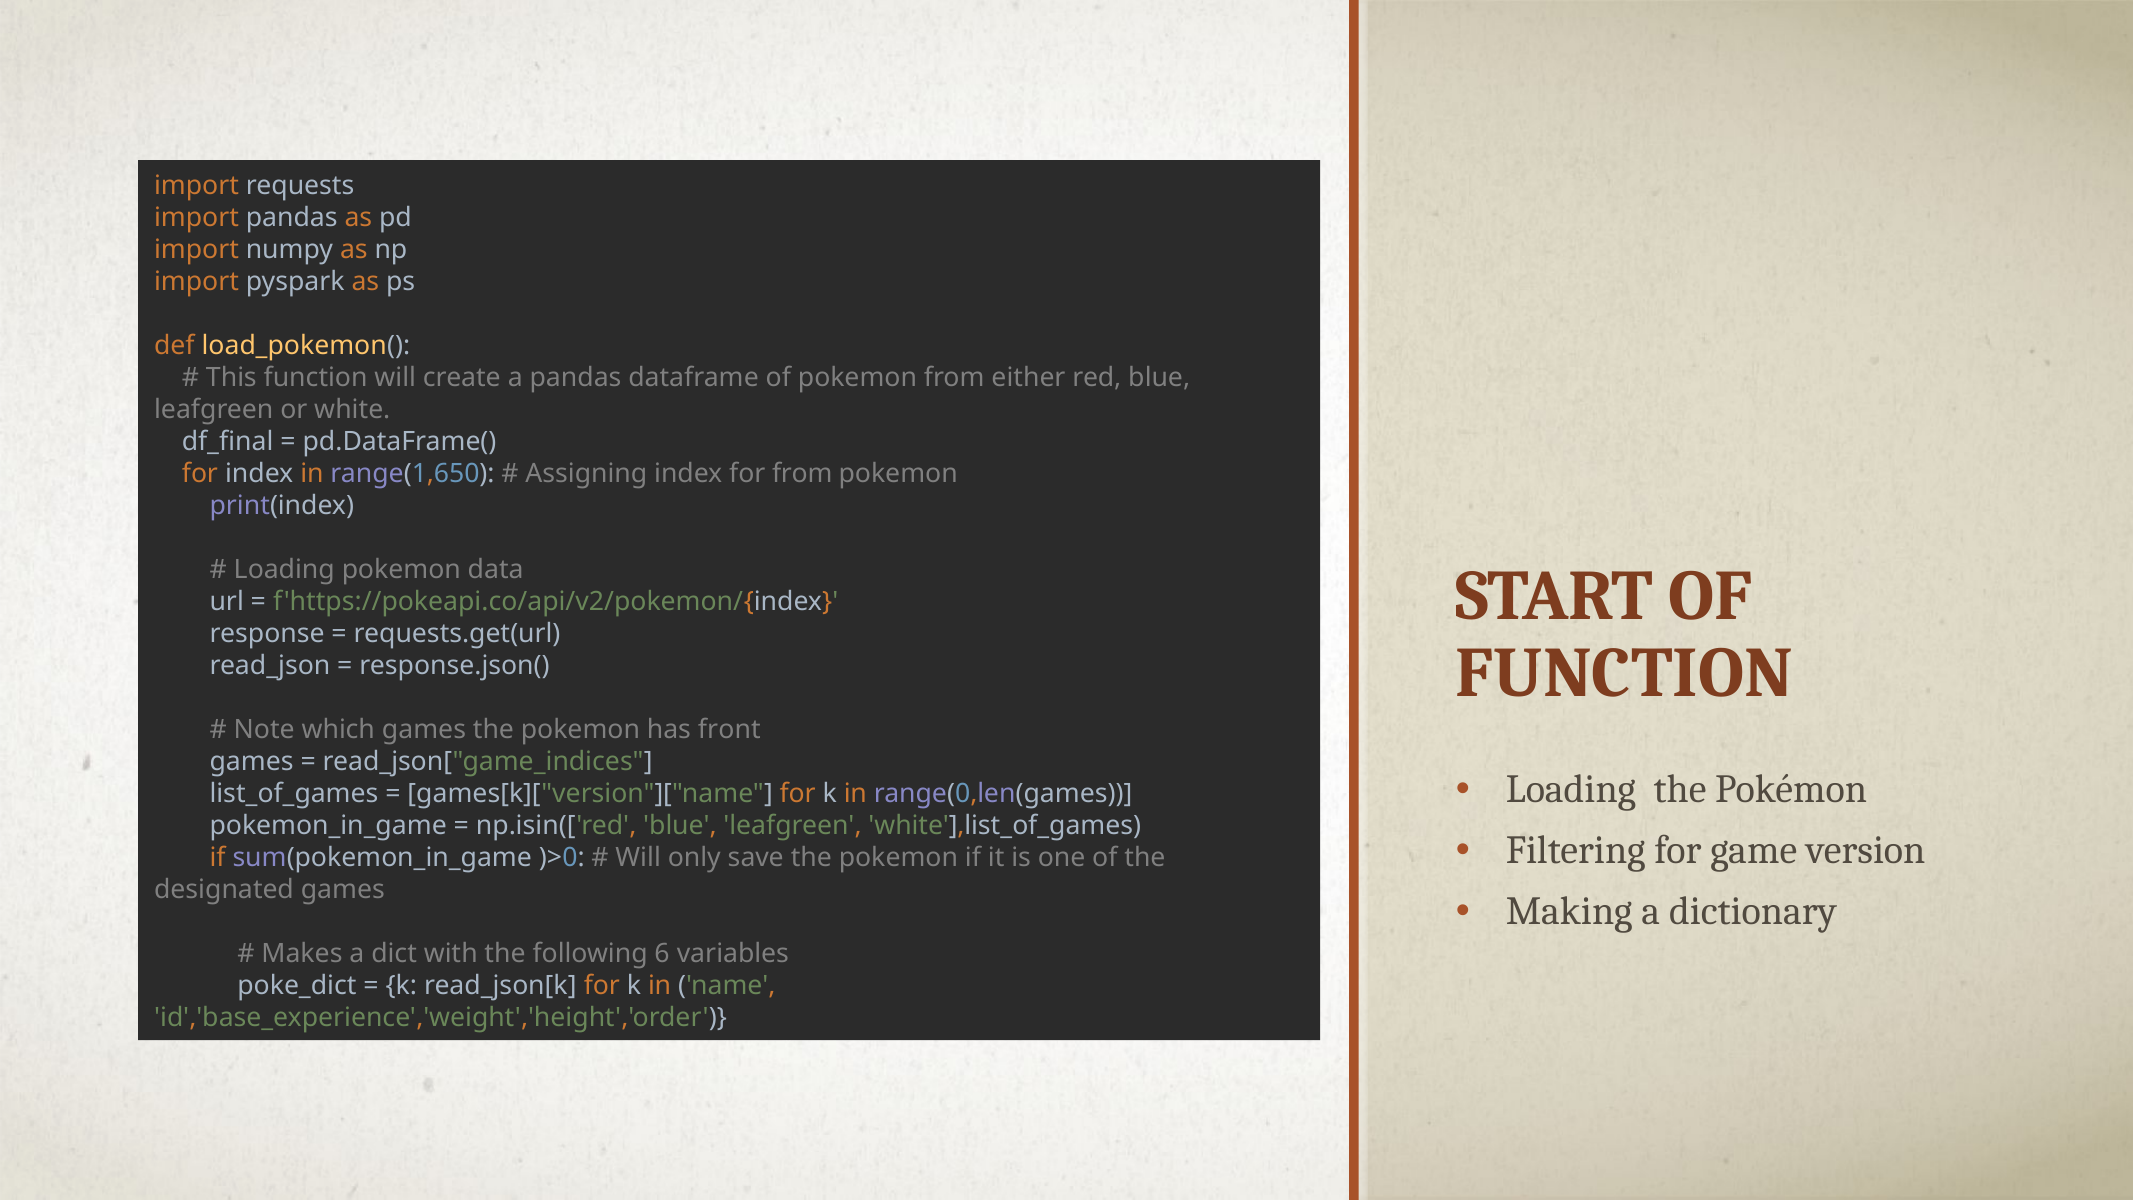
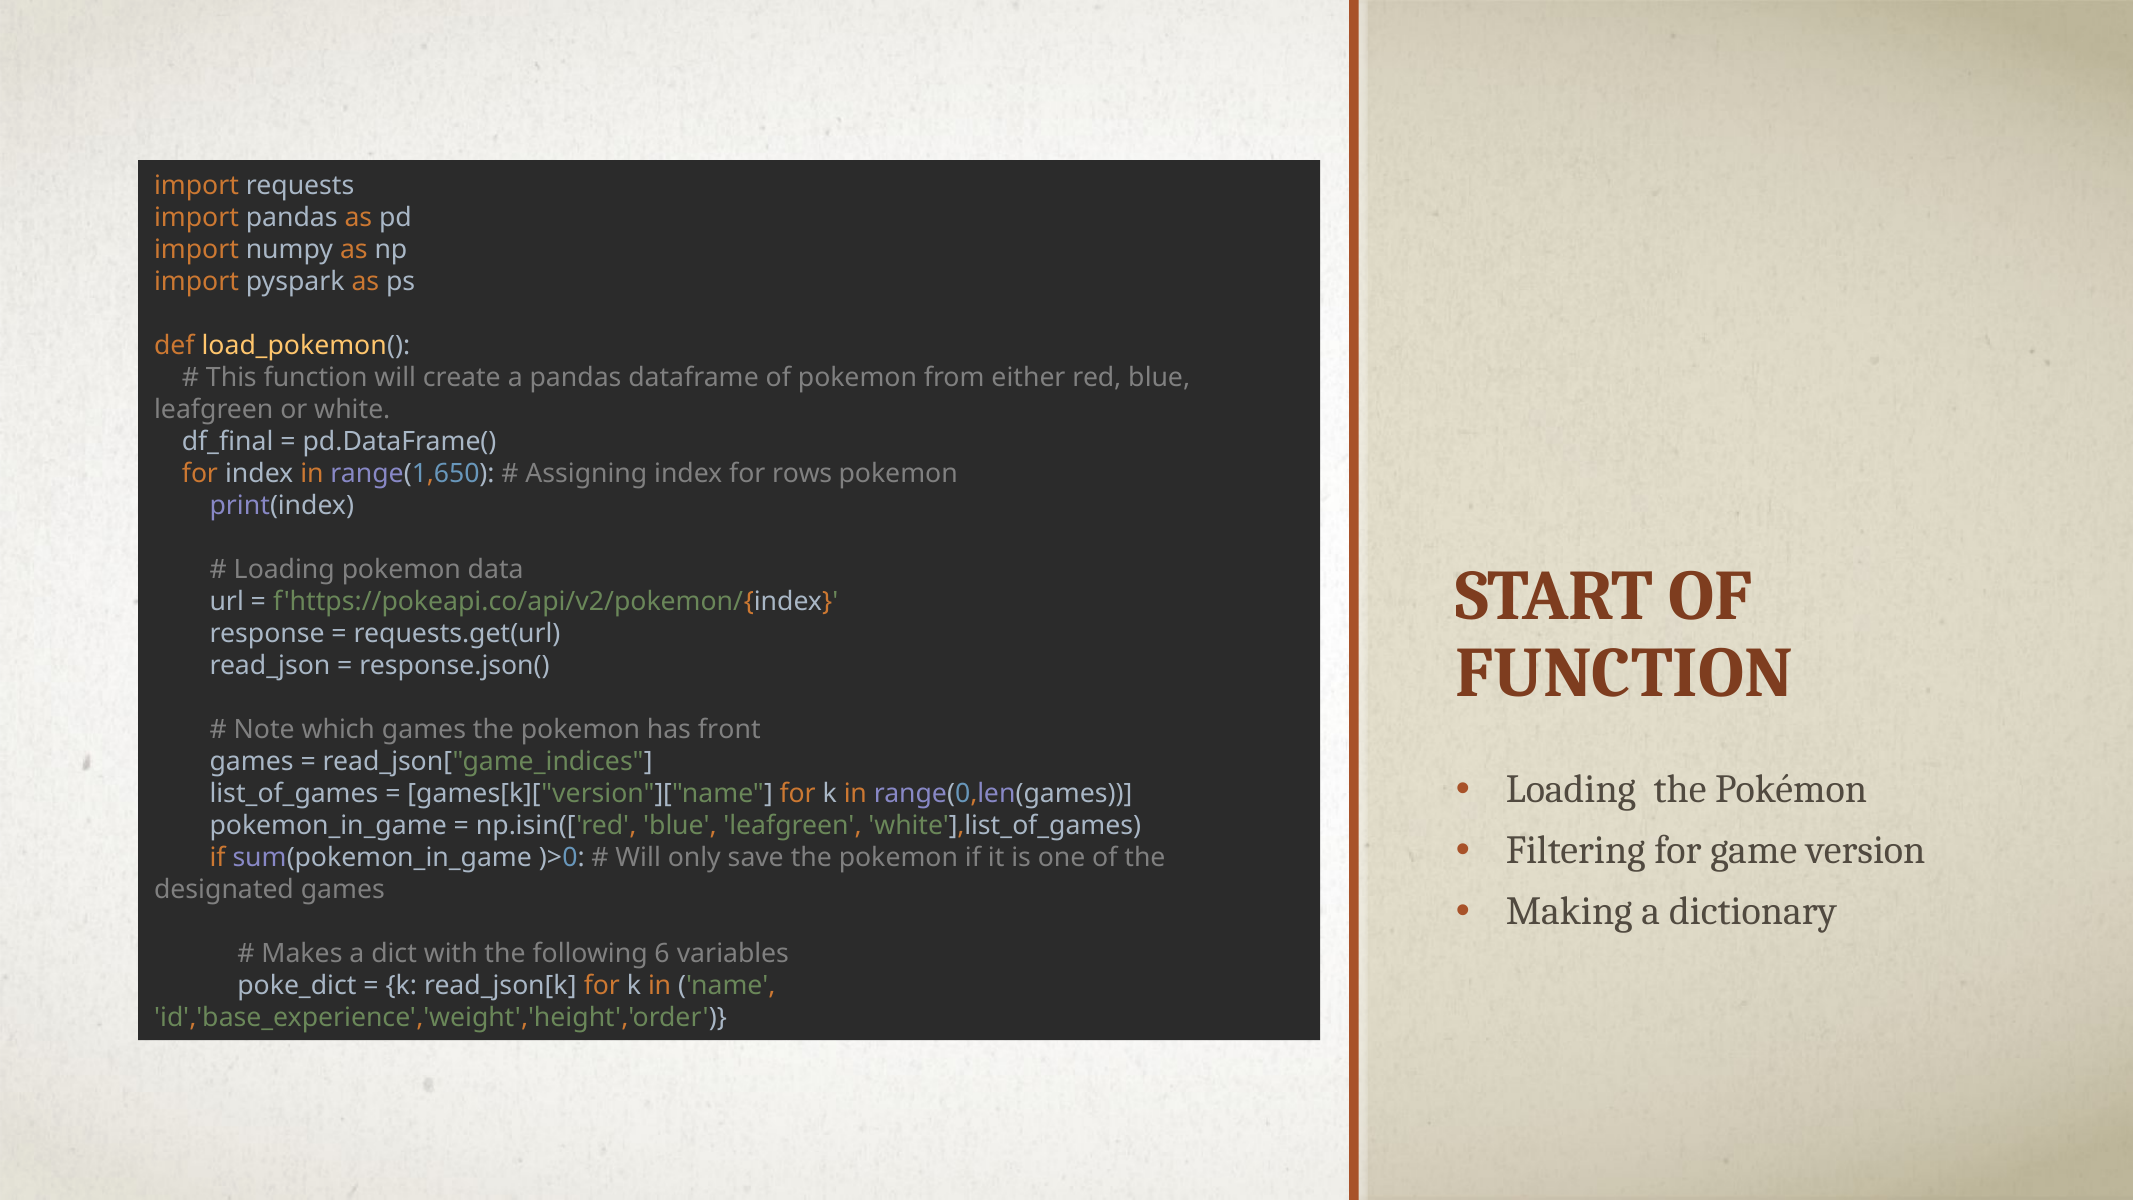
for from: from -> rows (802, 474)
